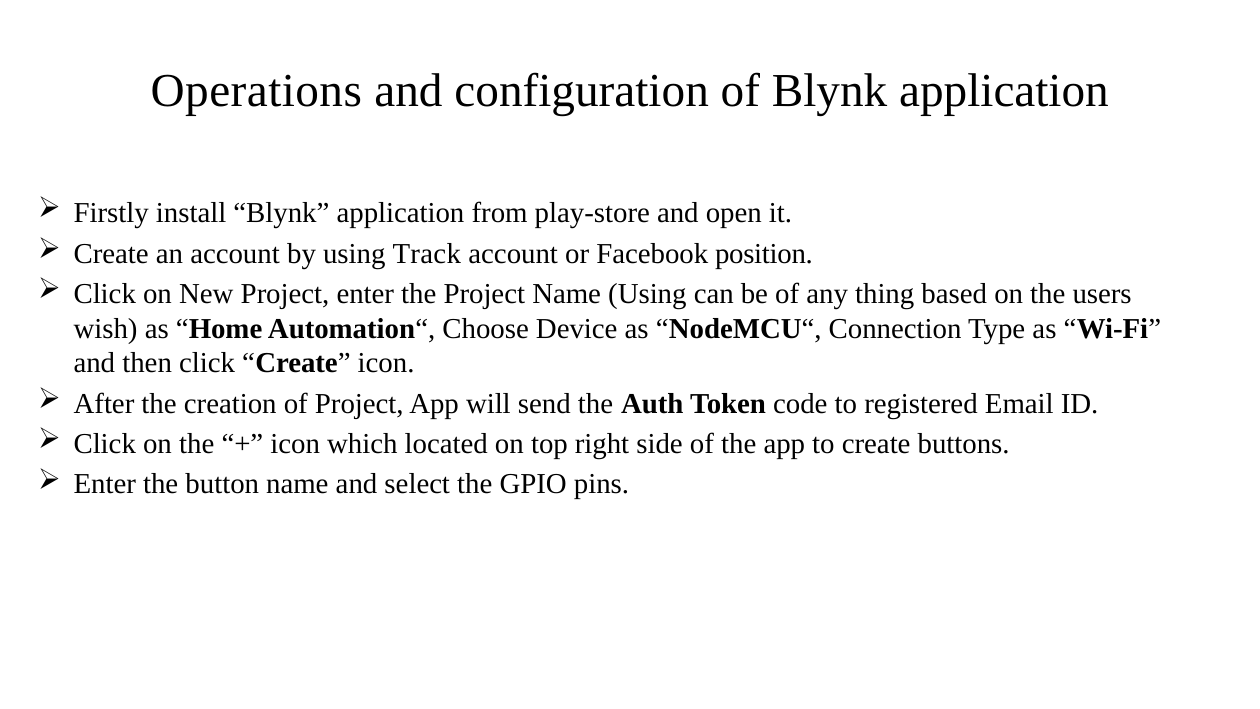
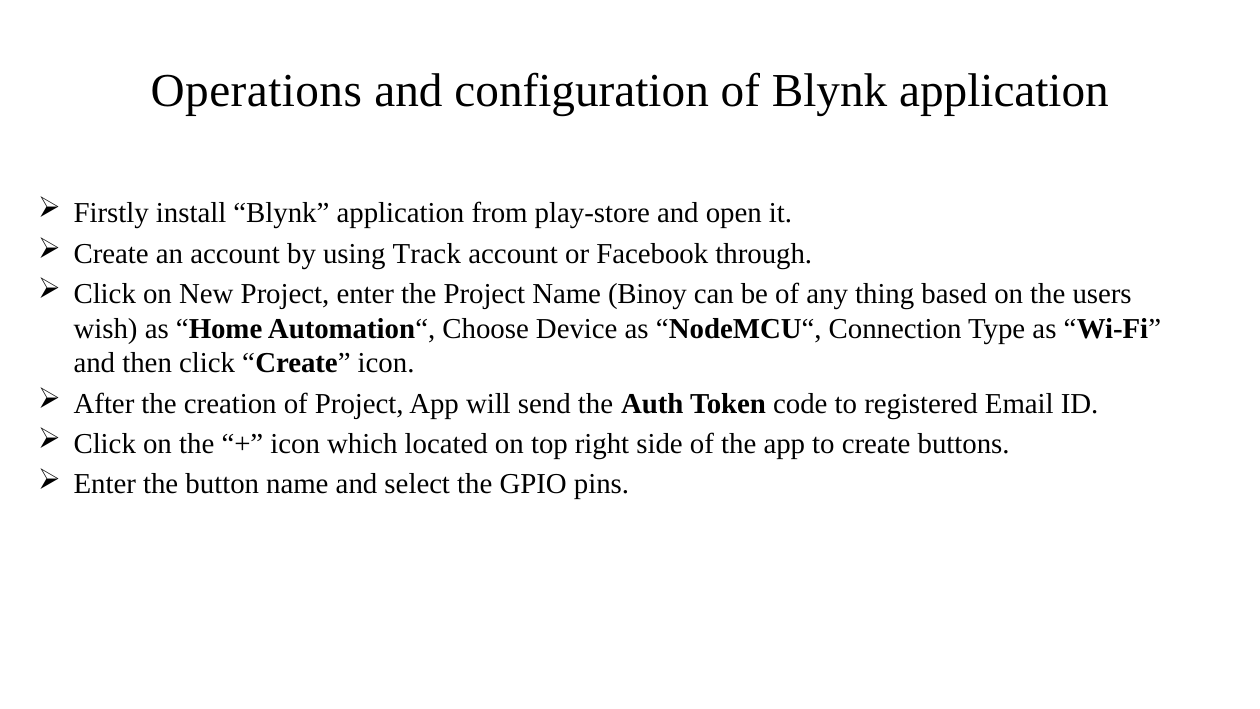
position: position -> through (764, 253)
Name Using: Using -> Binoy (648, 294)
